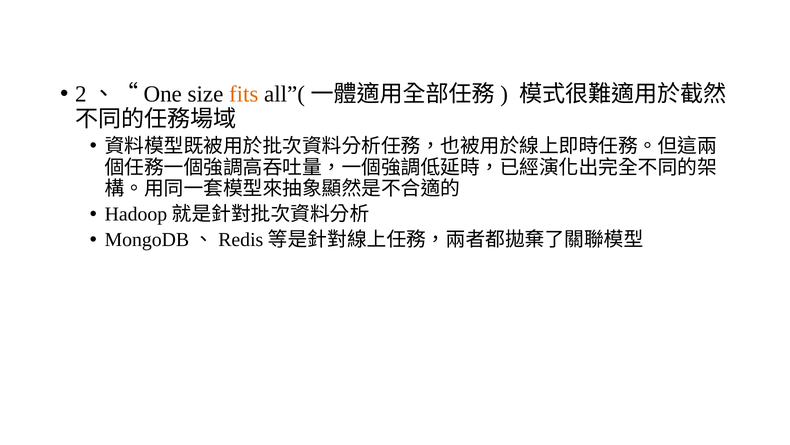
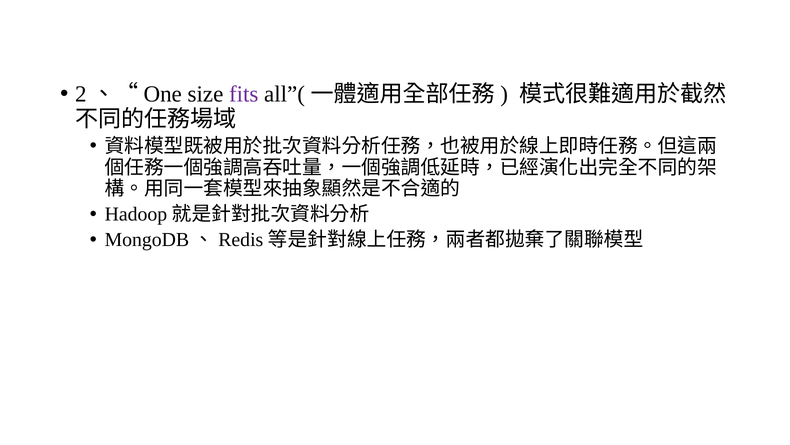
fits colour: orange -> purple (244, 94)
